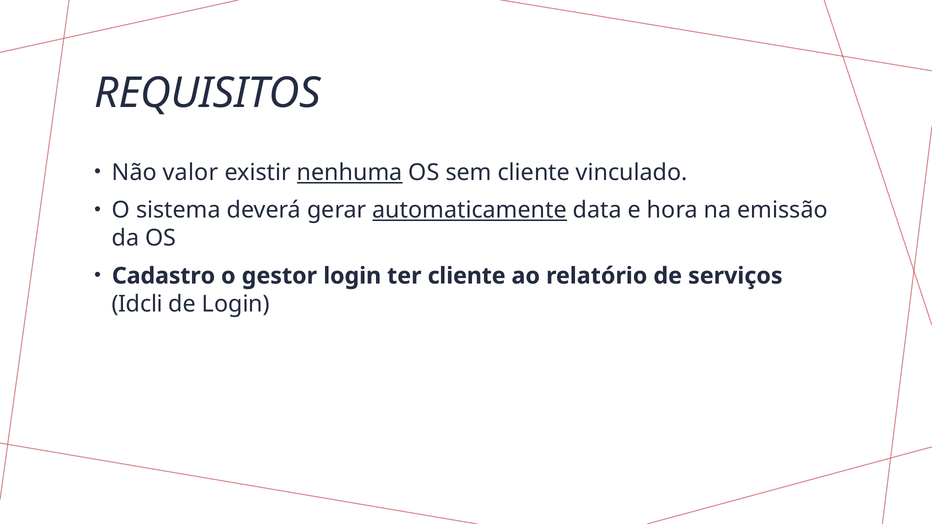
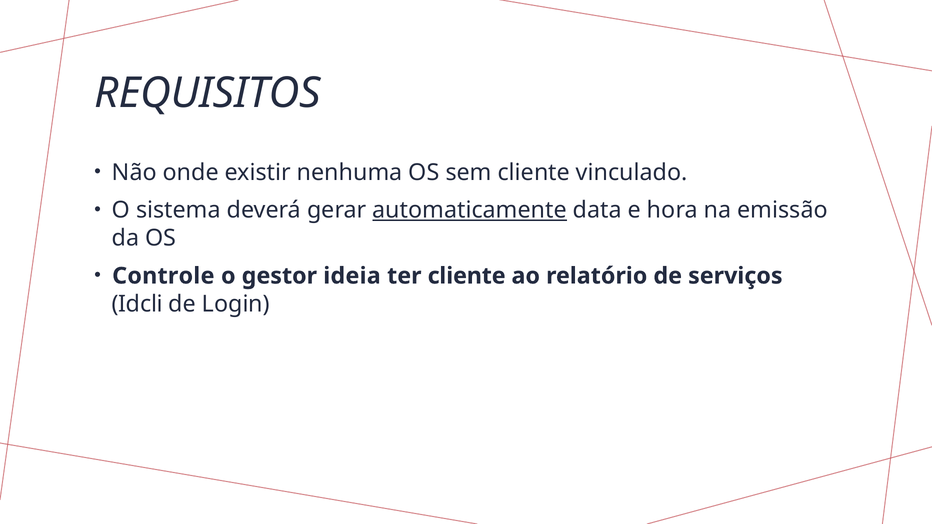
valor: valor -> onde (191, 173)
nenhuma underline: present -> none (350, 173)
Cadastro: Cadastro -> Controle (163, 276)
gestor login: login -> ideia (352, 276)
